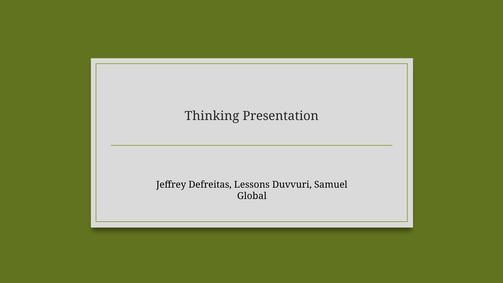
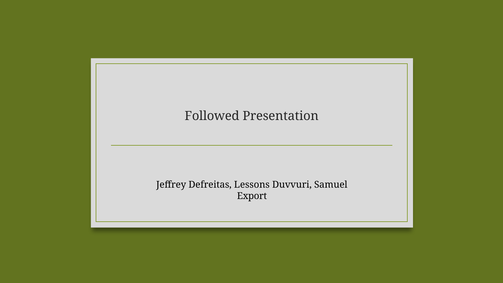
Thinking: Thinking -> Followed (212, 116)
Global: Global -> Export (252, 196)
